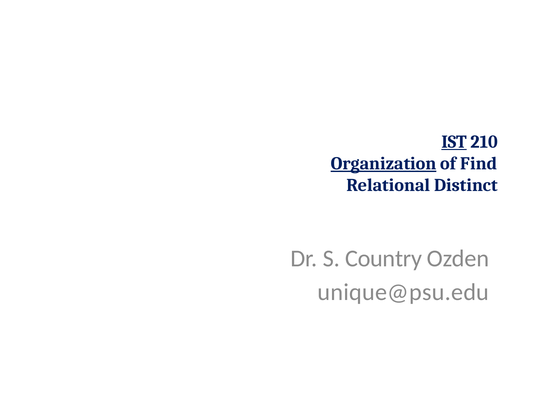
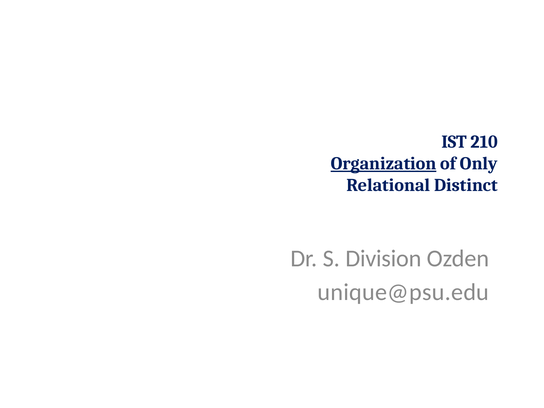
IST underline: present -> none (454, 142)
Find: Find -> Only (479, 164)
Country: Country -> Division (384, 258)
